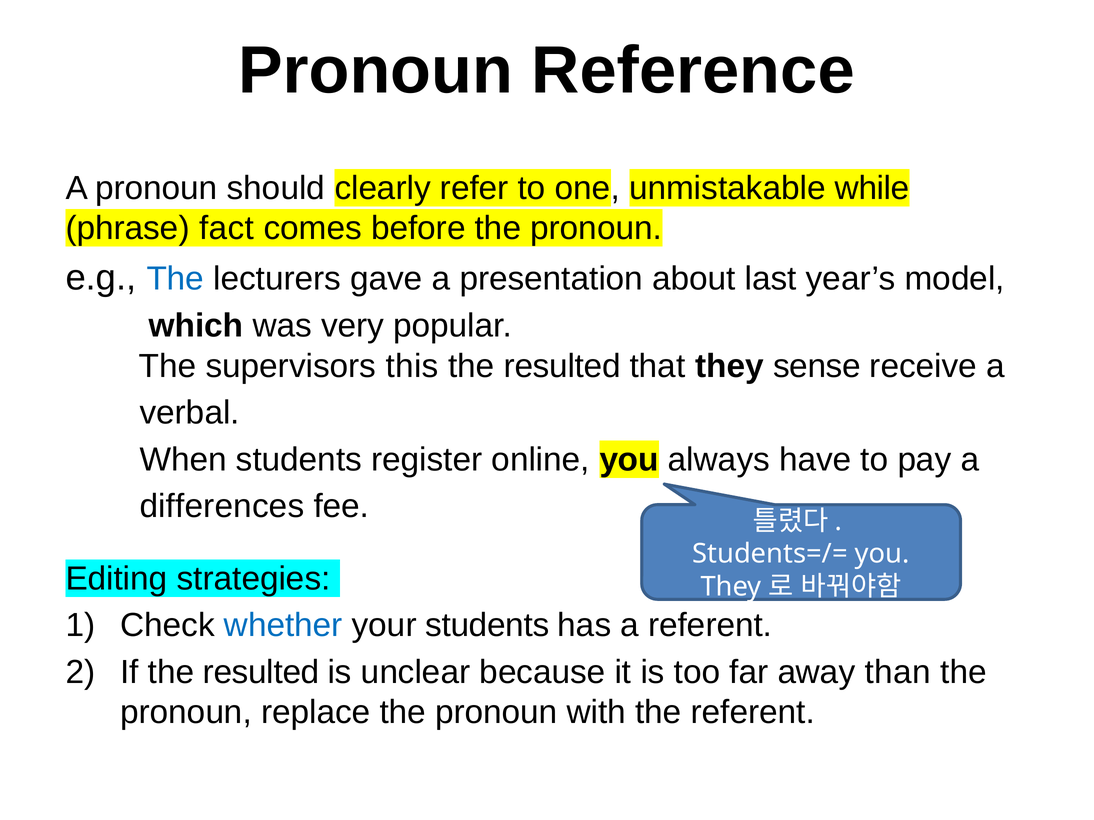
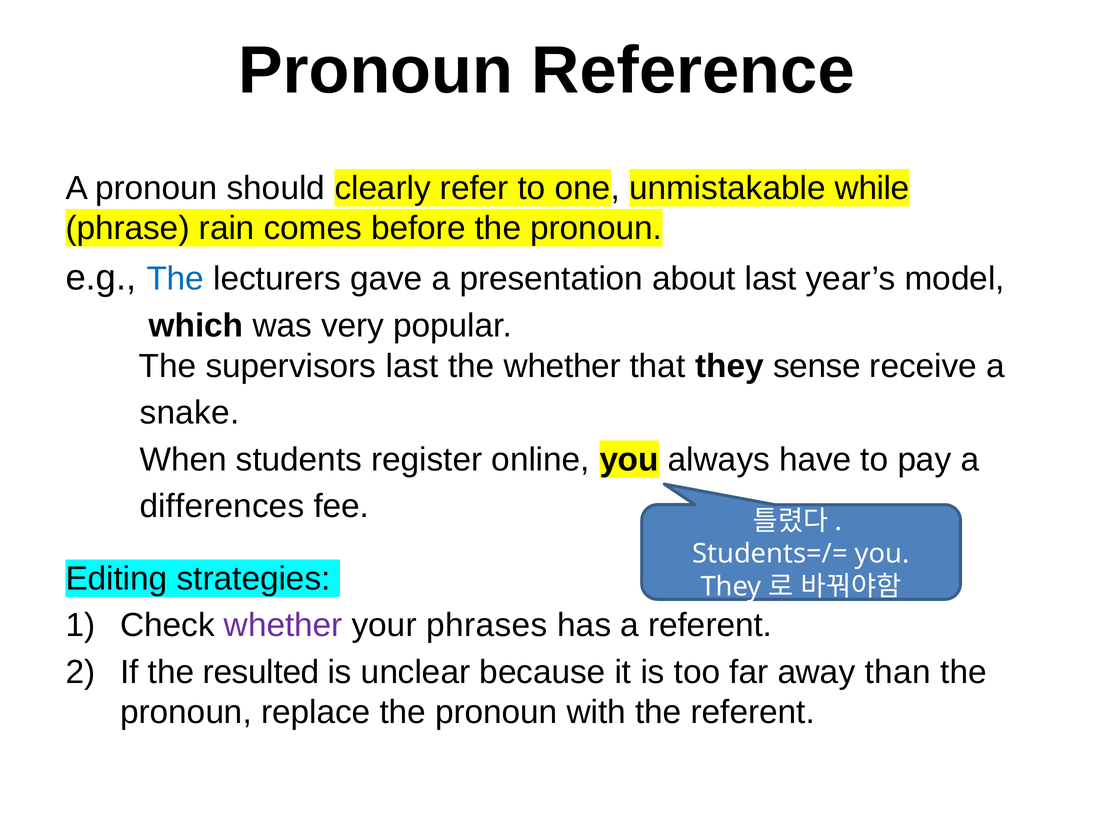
fact: fact -> rain (227, 228)
supervisors this: this -> last (412, 366)
resulted: resulted -> whether (562, 366)
verbal: verbal -> snake (190, 413)
whether colour: blue -> purple (283, 626)
your students: students -> phrases (487, 626)
